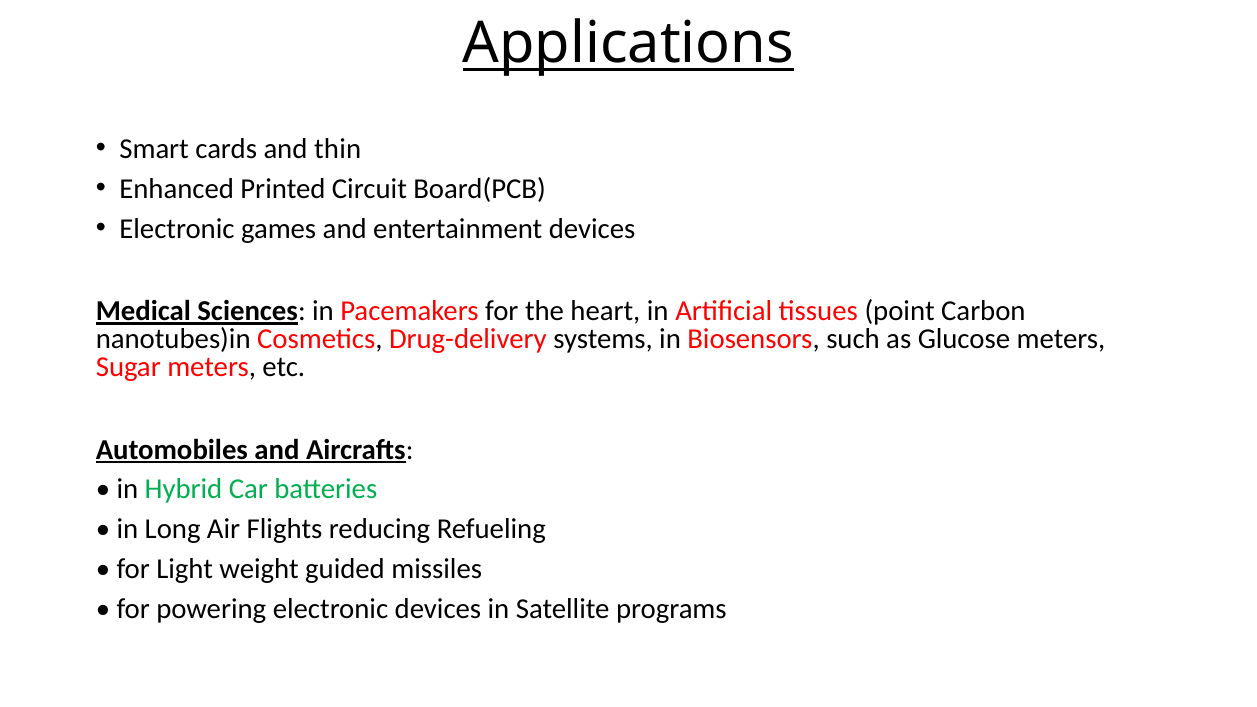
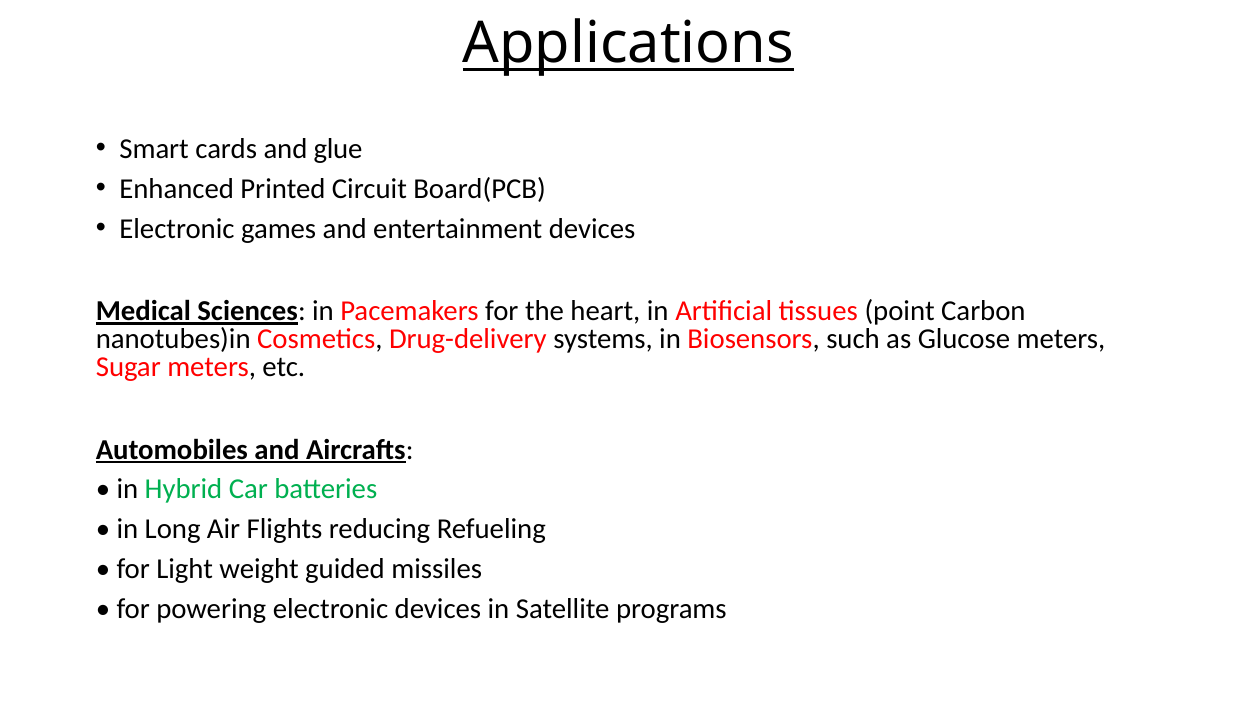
thin: thin -> glue (338, 149)
